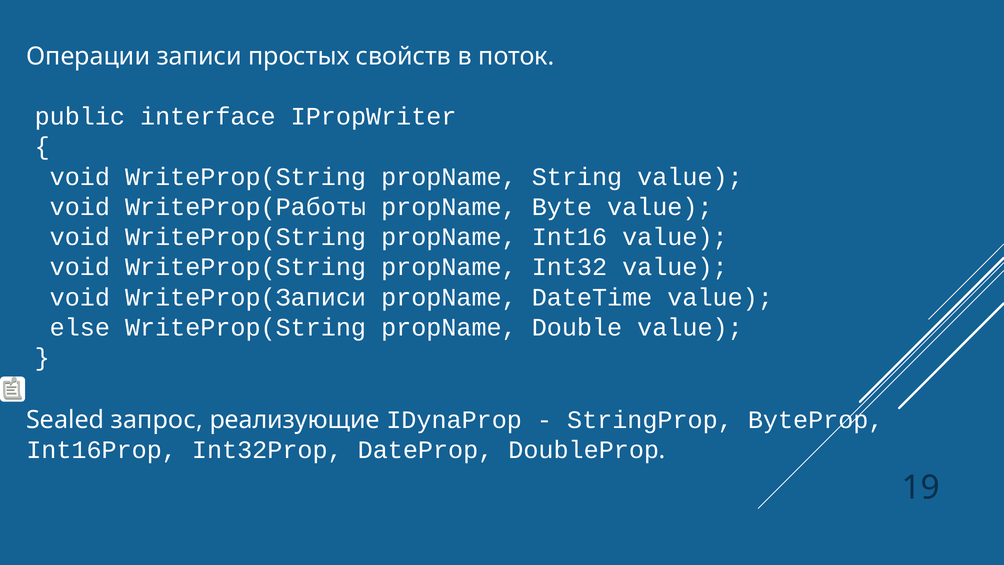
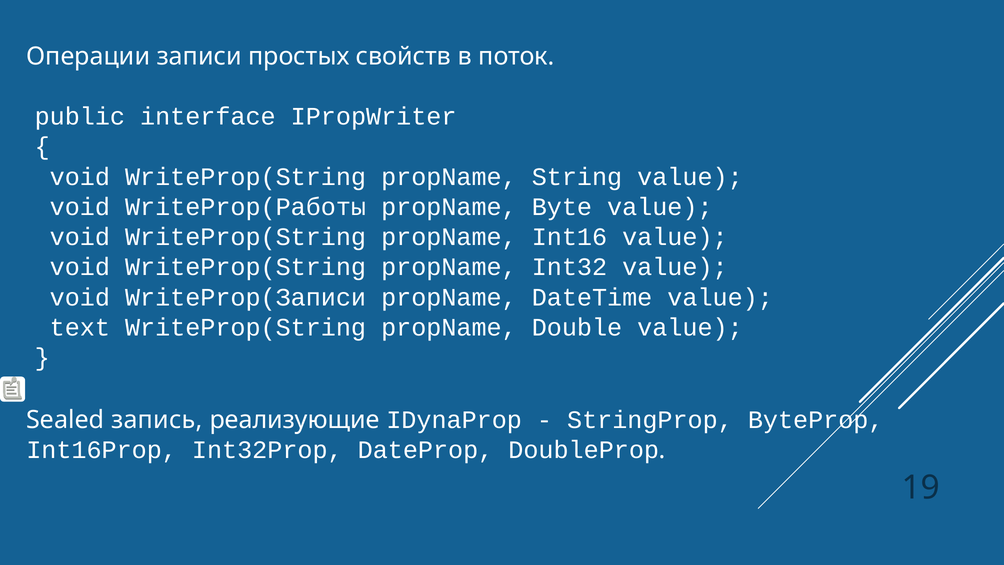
else: else -> text (80, 327)
запрос: запрос -> запись (157, 420)
